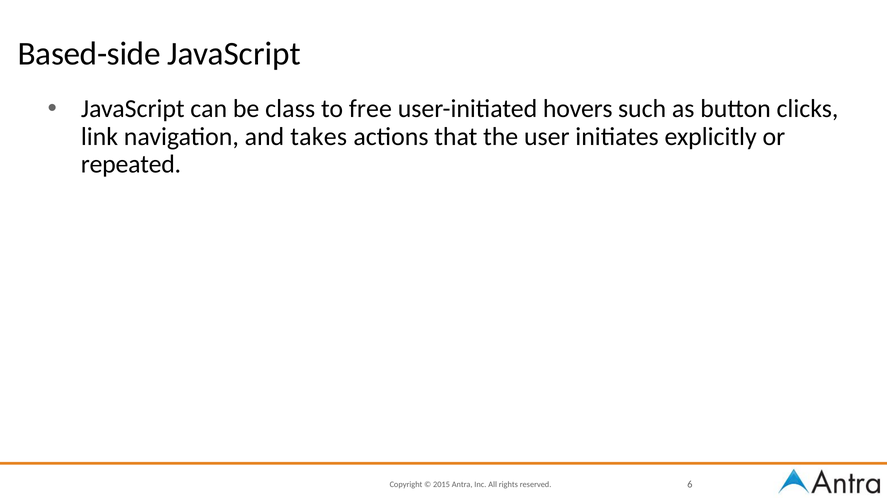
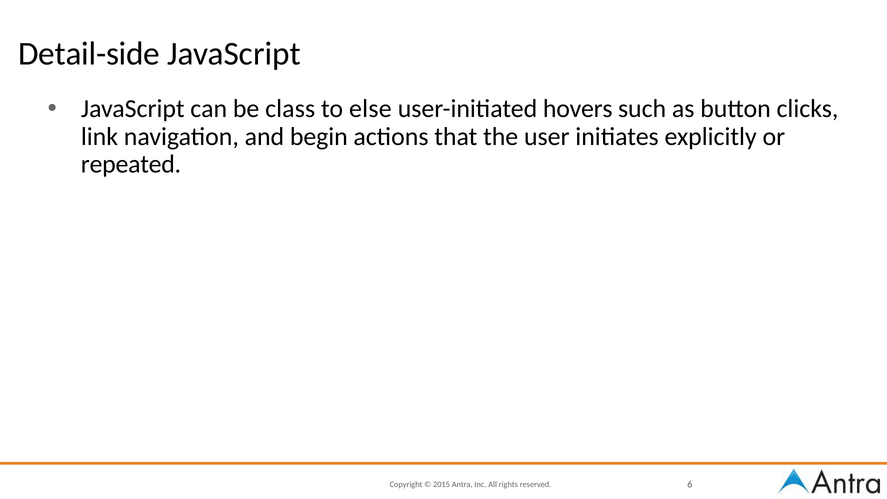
Based-side: Based-side -> Detail-side (89, 54)
free: free -> else (370, 109)
takes: takes -> begin (319, 136)
